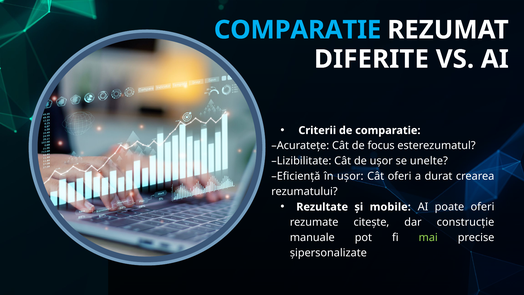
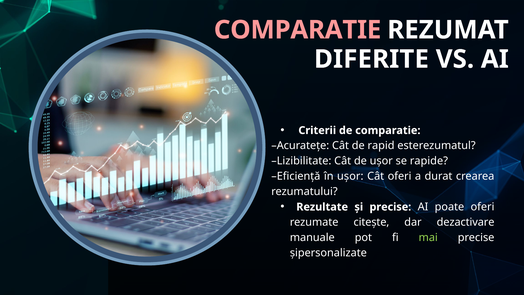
COMPARATIE colour: light blue -> pink (298, 30)
focus: focus -> rapid (381, 146)
unelte: unelte -> rapide (429, 161)
și mobile: mobile -> precise (390, 207)
construcție: construcție -> dezactivare (466, 222)
